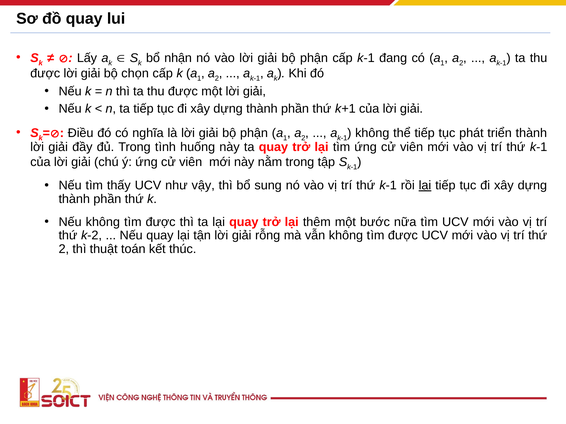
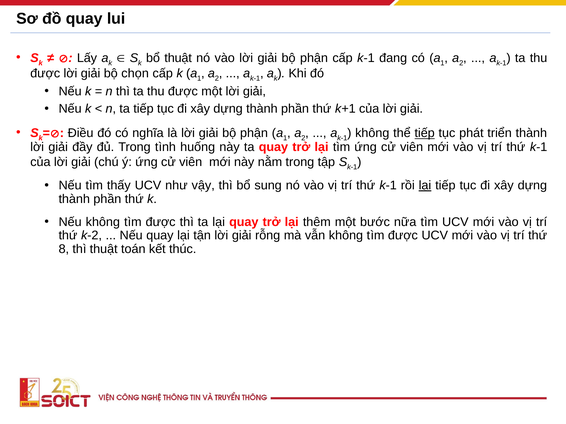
bổ nhận: nhận -> thuật (178, 58)
tiếp underline: none -> present (425, 133)
2: 2 -> 8 (64, 249)
